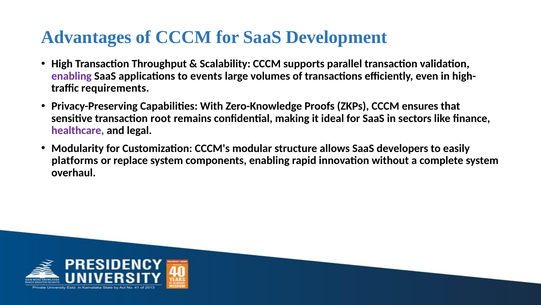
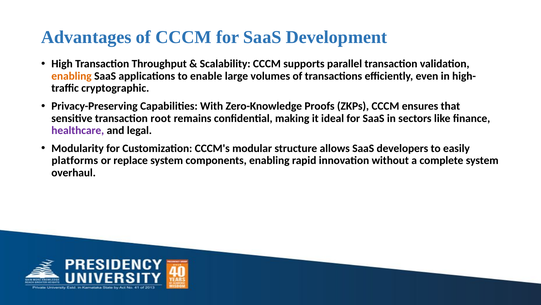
enabling colour: purple -> orange (72, 76)
events: events -> enable (206, 76)
requirements: requirements -> cryptographic (115, 88)
